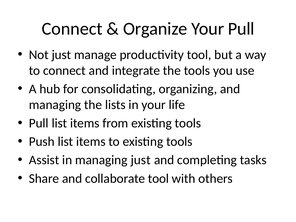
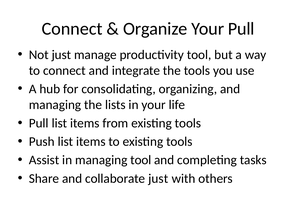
managing just: just -> tool (141, 160)
collaborate tool: tool -> just (158, 178)
